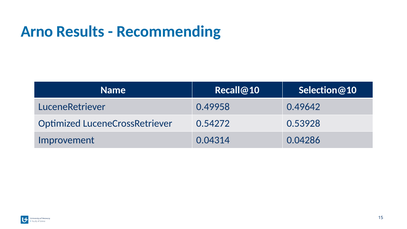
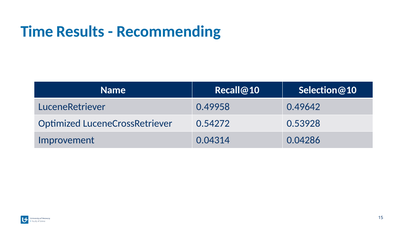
Arno: Arno -> Time (37, 32)
